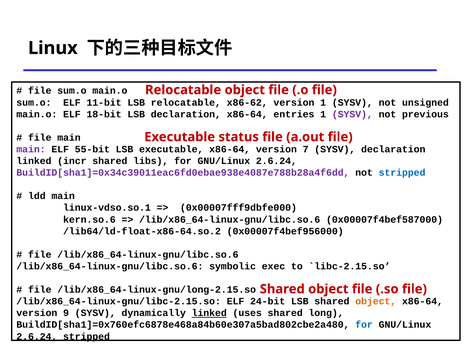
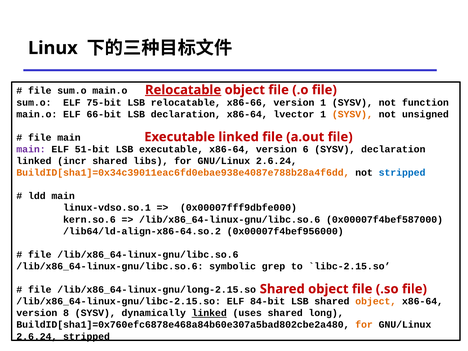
Relocatable underline: none -> present (183, 90)
11-bit: 11-bit -> 75-bit (104, 102)
x86-62: x86-62 -> x86-66 (247, 102)
unsigned: unsigned -> function (425, 102)
18-bit: 18-bit -> 66-bit (104, 114)
entries: entries -> lvector (294, 114)
SYSV colour: purple -> orange (352, 114)
previous: previous -> unsigned (425, 114)
Executable status: status -> linked (239, 137)
55-bit: 55-bit -> 51-bit (92, 149)
7: 7 -> 6 (306, 149)
BuildID[sha1]=0x34c39011eac6fd0ebae938e4087e788b28a4f6dd colour: purple -> orange (183, 173)
/lib64/ld-float-x86-64.so.2: /lib64/ld-float-x86-64.so.2 -> /lib64/ld-align-x86-64.so.2 (142, 231)
exec: exec -> grep (274, 266)
24-bit: 24-bit -> 84-bit (268, 301)
9: 9 -> 8 (66, 313)
for colour: blue -> orange (364, 325)
